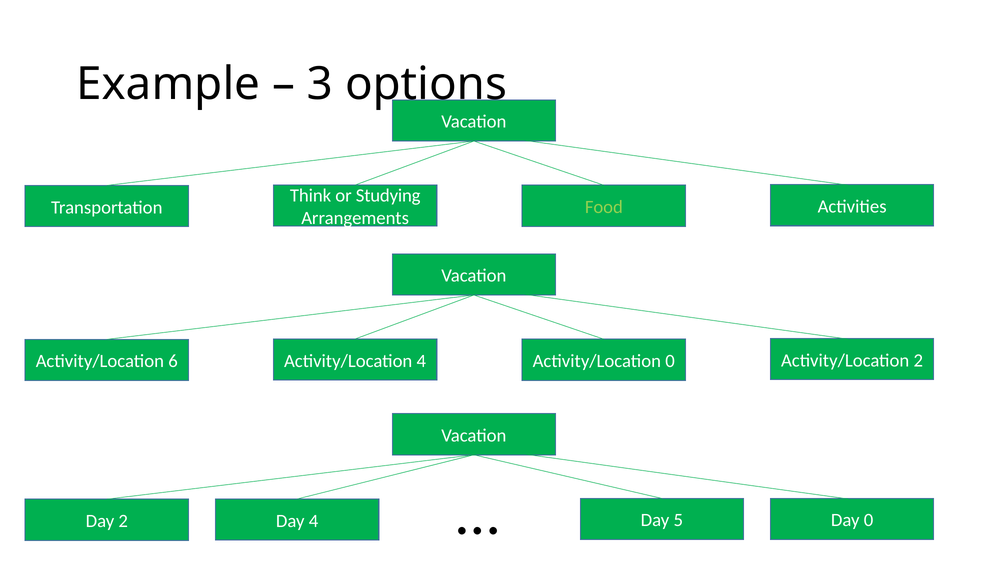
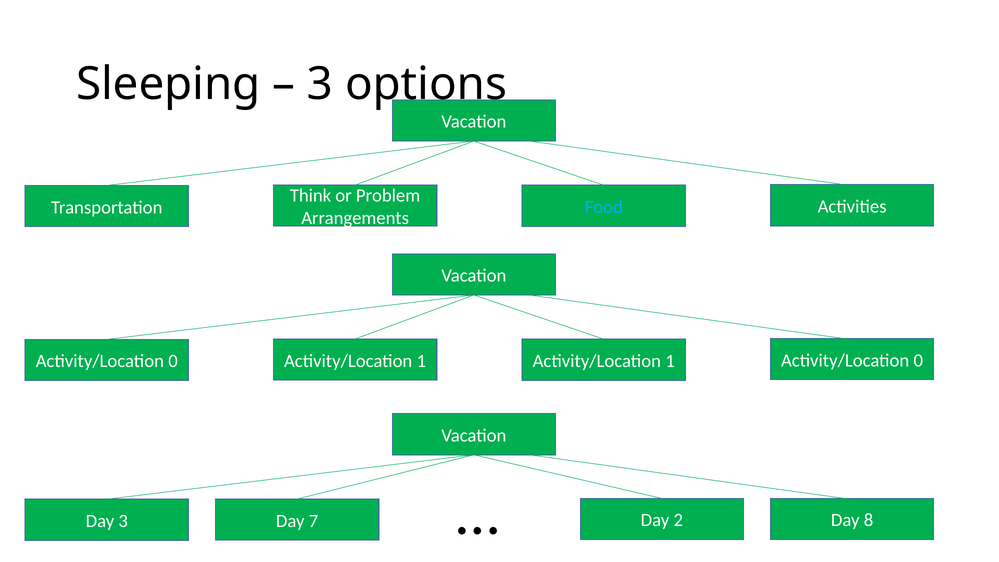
Example: Example -> Sleeping (168, 84)
Studying: Studying -> Problem (388, 196)
Food colour: light green -> light blue (604, 207)
4: 4 -> 1 (421, 361)
0: 0 -> 1 (670, 361)
6: 6 -> 0 (173, 361)
2: 2 -> 0 (918, 360)
Day 4: 4 -> 7 (314, 521)
5: 5 -> 2 (678, 520)
Day 2: 2 -> 3 (123, 521)
Day 0: 0 -> 8 (869, 520)
